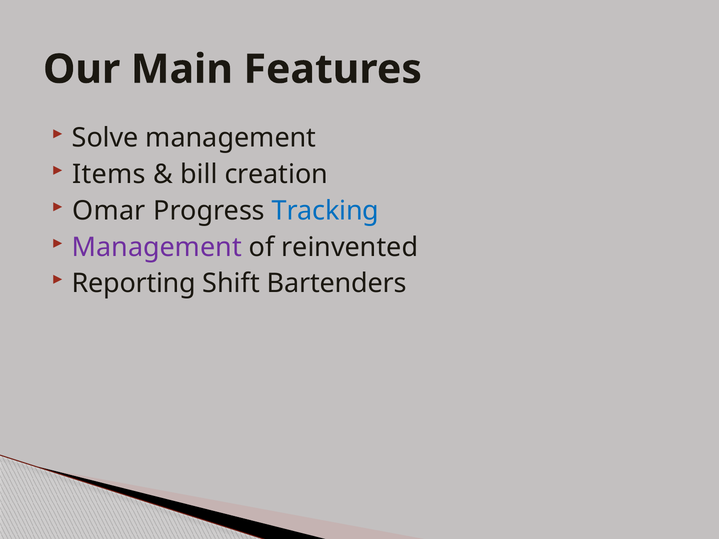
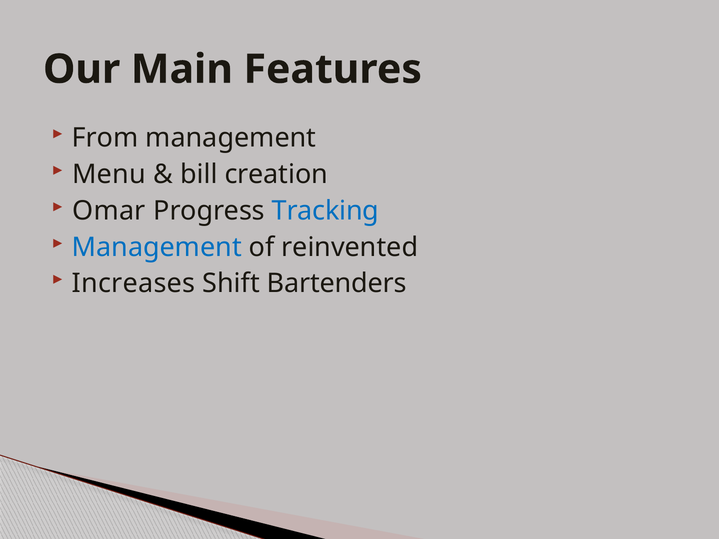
Solve: Solve -> From (105, 138)
Items: Items -> Menu (109, 174)
Management colour: purple -> blue (157, 247)
Reporting: Reporting -> Increases (133, 284)
